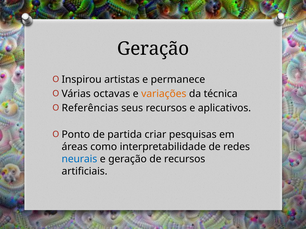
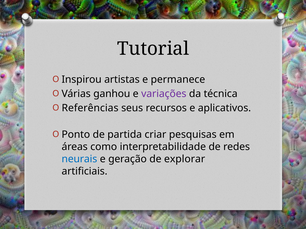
Geração: Geração -> Tutorial (153, 49)
octavas: octavas -> ganhou (112, 94)
variações colour: orange -> purple (164, 94)
de recursos: recursos -> explorar (185, 159)
